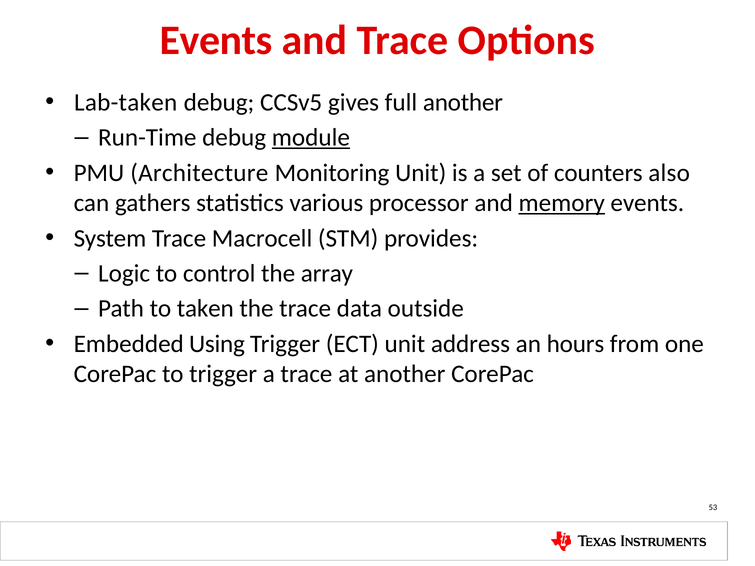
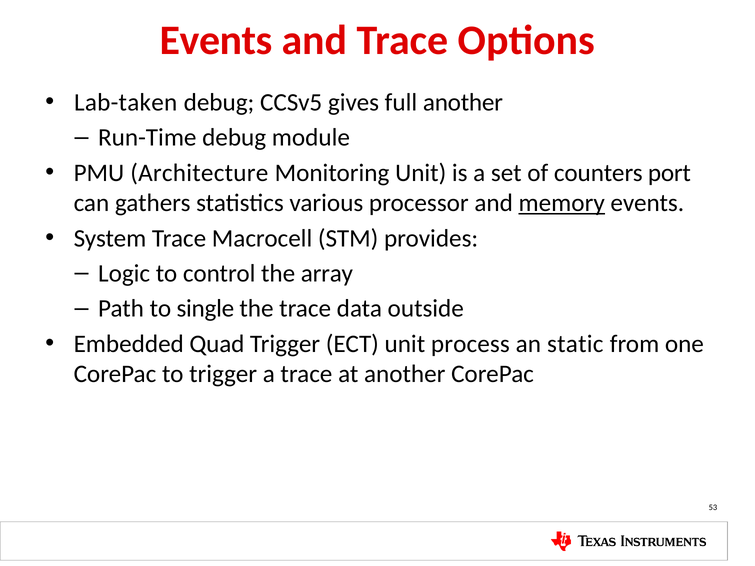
module underline: present -> none (311, 138)
also: also -> port (669, 173)
taken: taken -> single (205, 309)
Using: Using -> Quad (217, 344)
address: address -> process (470, 344)
hours: hours -> static (575, 344)
